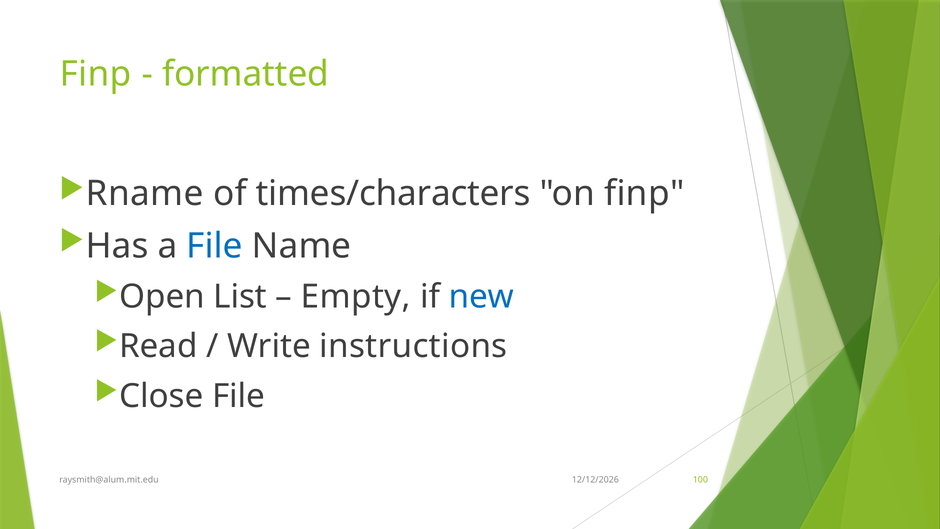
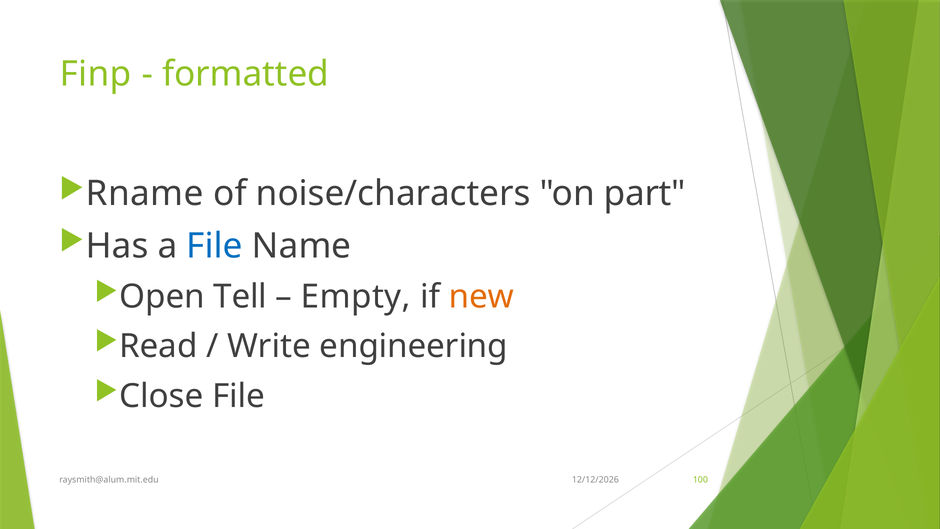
times/characters: times/characters -> noise/characters (393, 194)
on finp: finp -> part (645, 194)
List: List -> Tell (240, 297)
new colour: blue -> orange (481, 297)
instructions: instructions -> engineering (414, 346)
